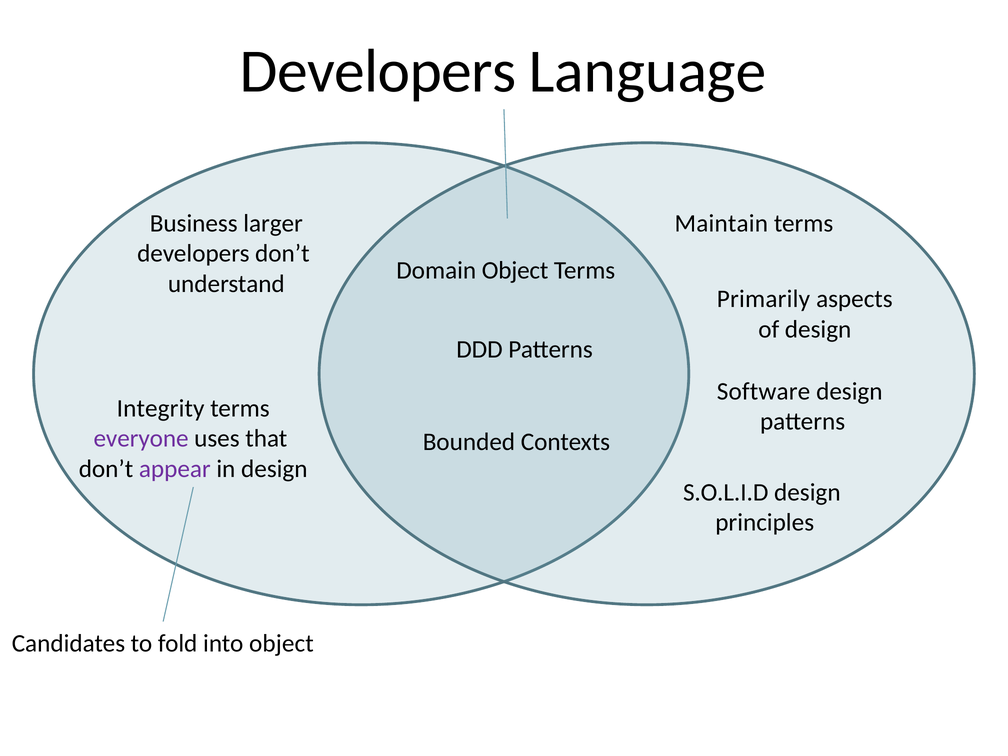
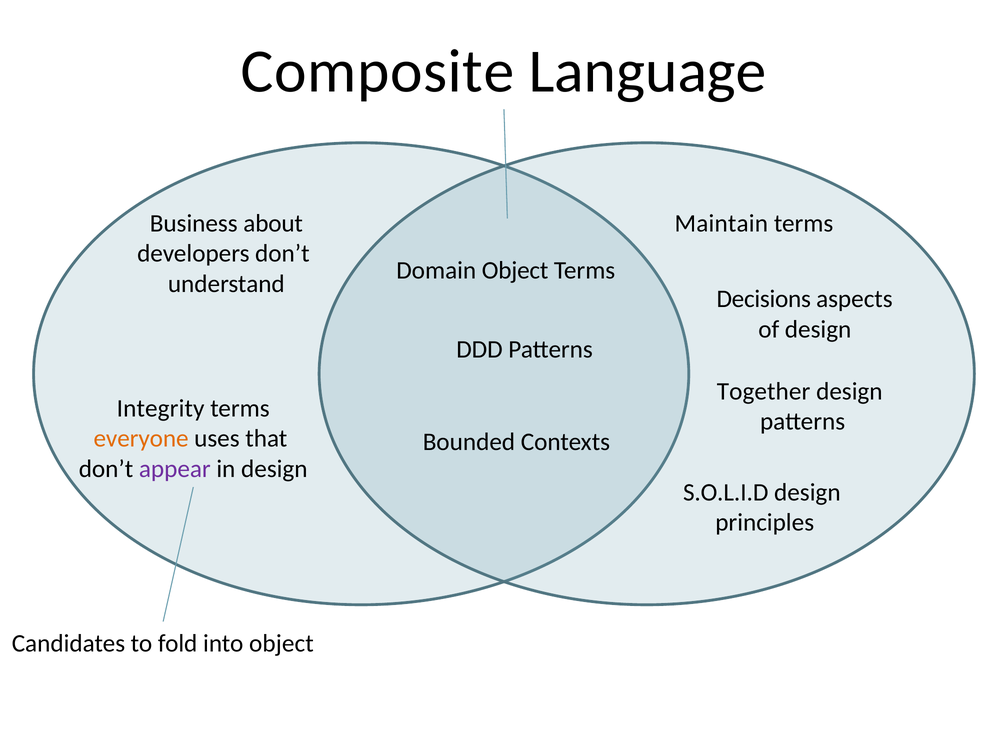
Developers: Developers -> Composite (378, 72)
larger: larger -> about (273, 223)
Primarily: Primarily -> Decisions (764, 299)
Software: Software -> Together (764, 391)
everyone colour: purple -> orange (141, 438)
